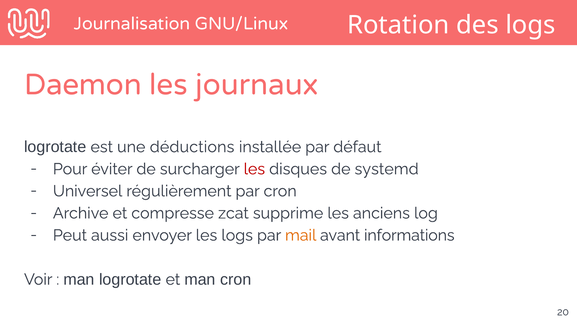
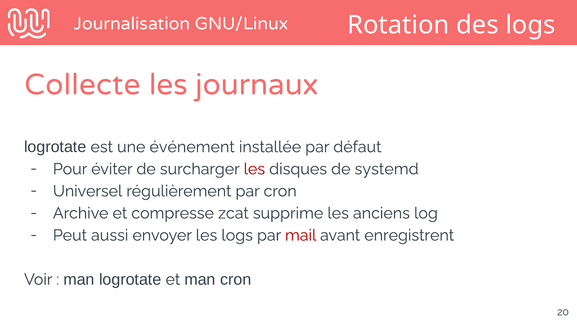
Daemon: Daemon -> Collecte (83, 85)
déductions: déductions -> événement (192, 147)
mail colour: orange -> red (301, 236)
informations: informations -> enregistrent (409, 236)
